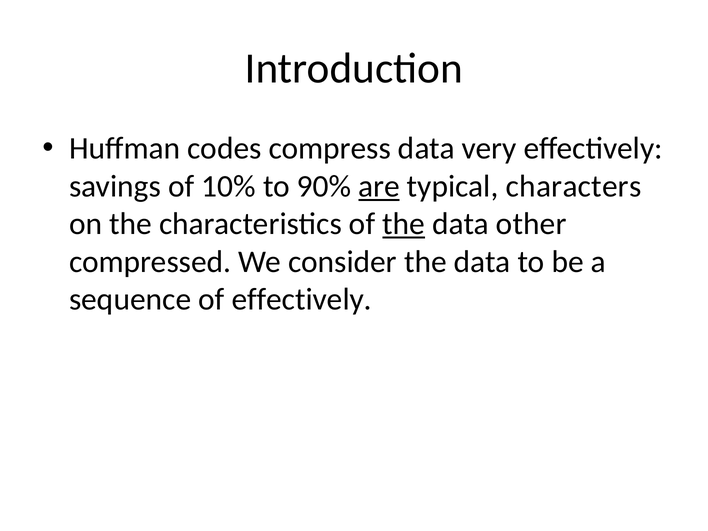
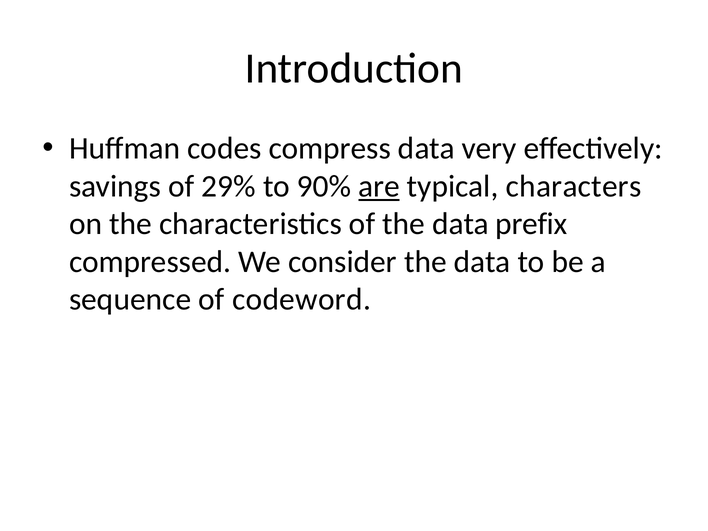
10%: 10% -> 29% (229, 186)
the underline: present -> none (404, 224)
other: other -> prefix (531, 224)
of effectively: effectively -> codeword (302, 300)
